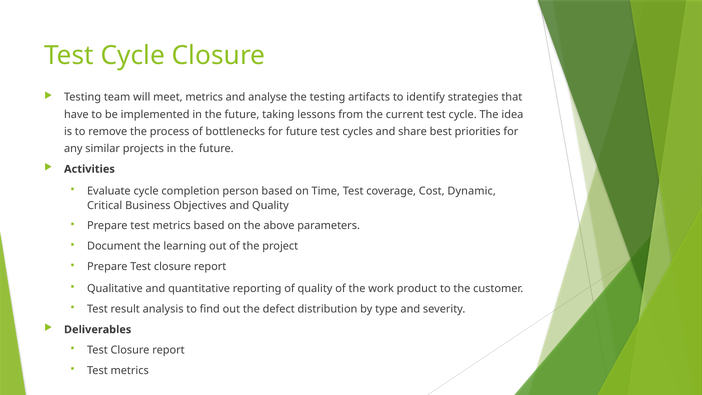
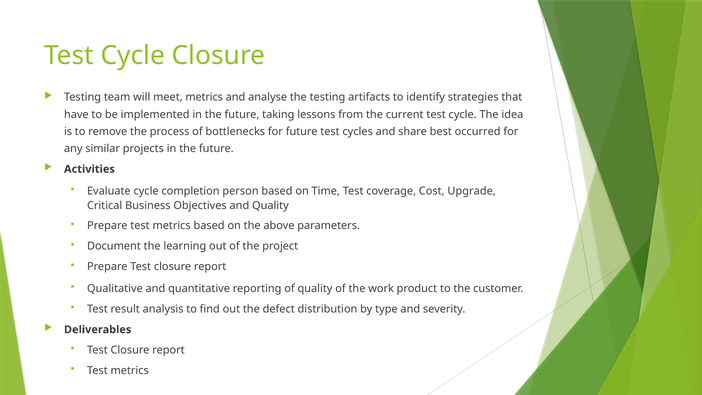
priorities: priorities -> occurred (478, 131)
Dynamic: Dynamic -> Upgrade (472, 191)
